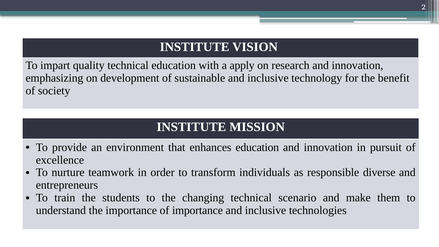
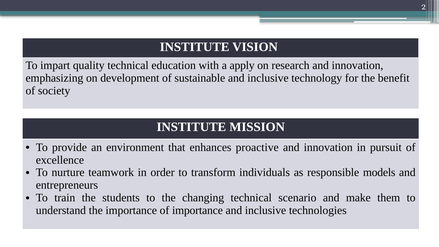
enhances education: education -> proactive (257, 147)
diverse: diverse -> models (379, 173)
